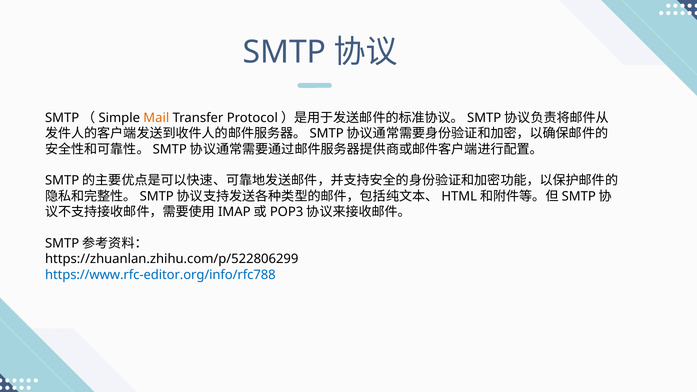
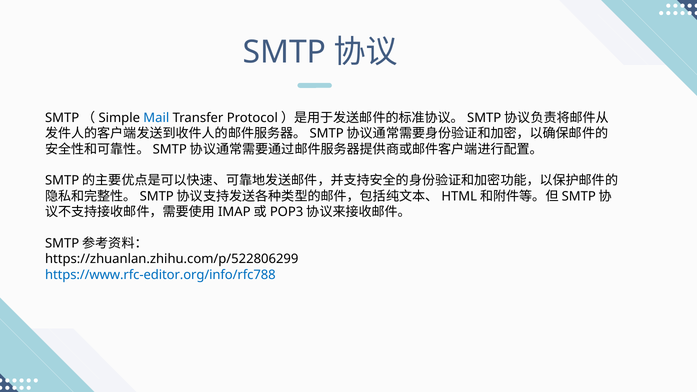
Mail colour: orange -> blue (156, 118)
